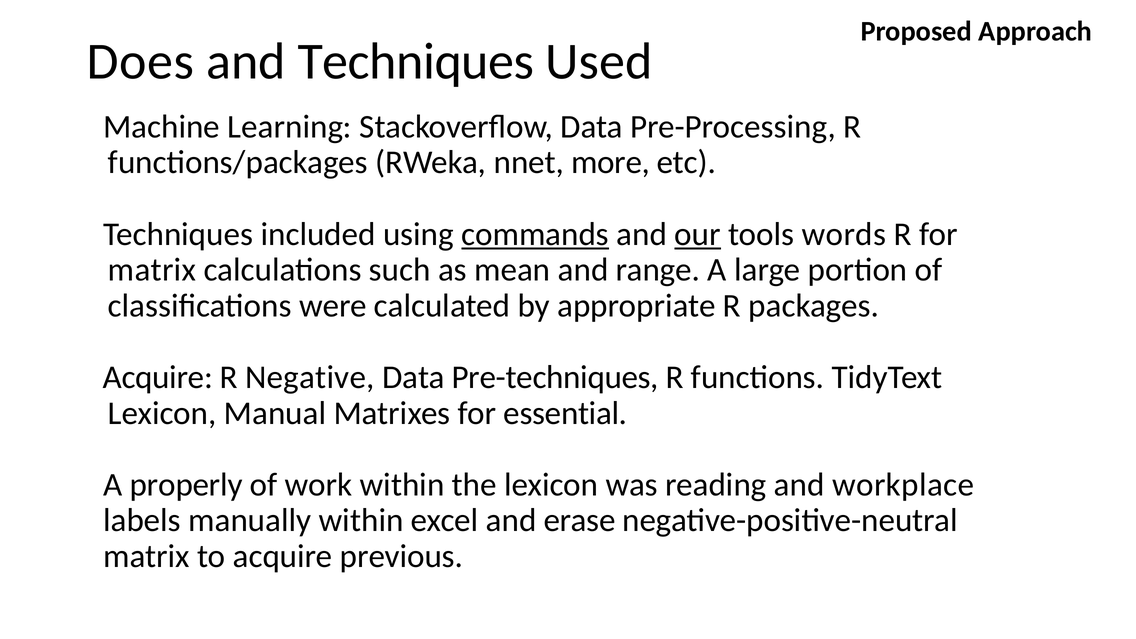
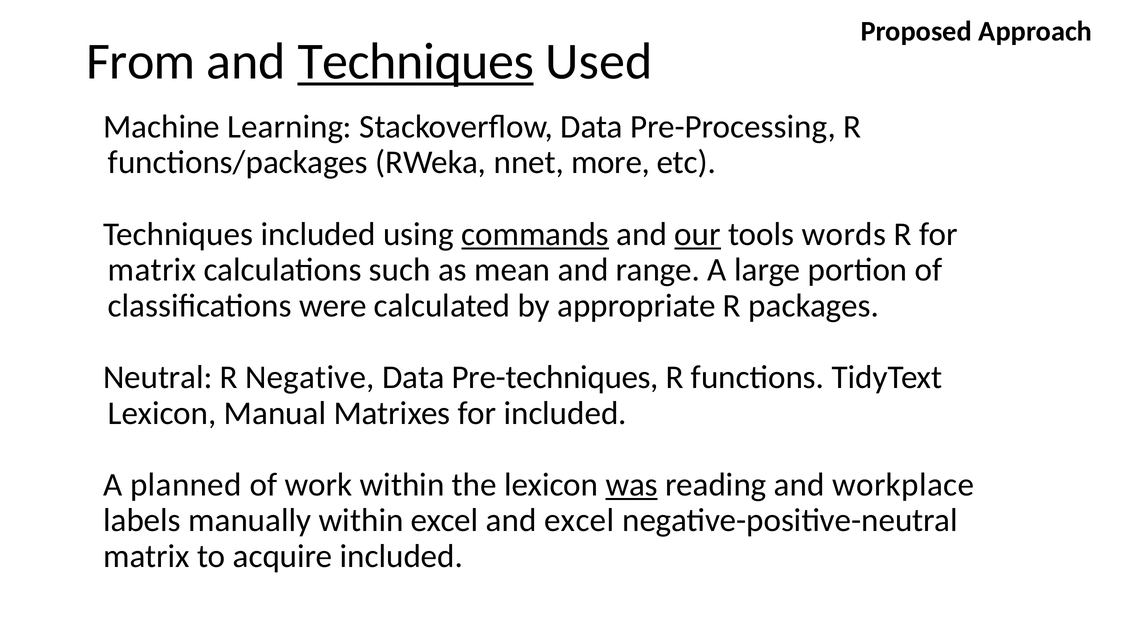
Does: Does -> From (141, 61)
Techniques underline: none -> present (416, 61)
Acquire: Acquire -> Neutral (158, 377)
for essential: essential -> included (565, 413)
properly: properly -> planned (186, 485)
was underline: none -> present (632, 485)
and erase: erase -> excel (579, 520)
acquire previous: previous -> included (401, 556)
